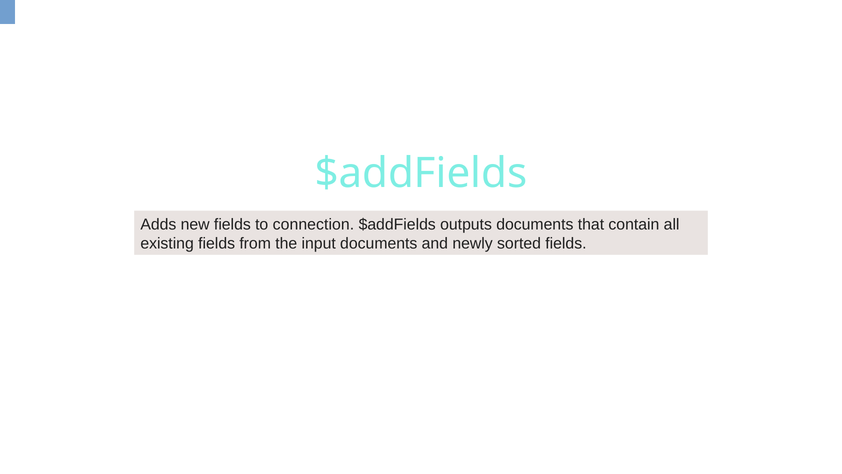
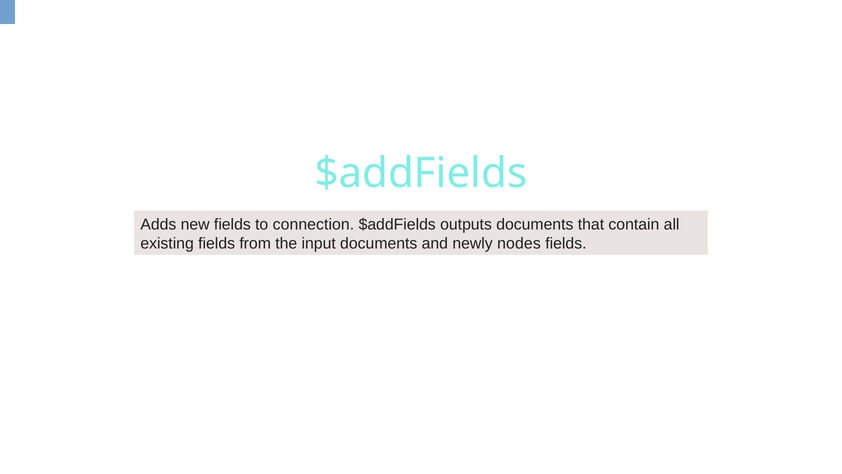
sorted: sorted -> nodes (519, 243)
